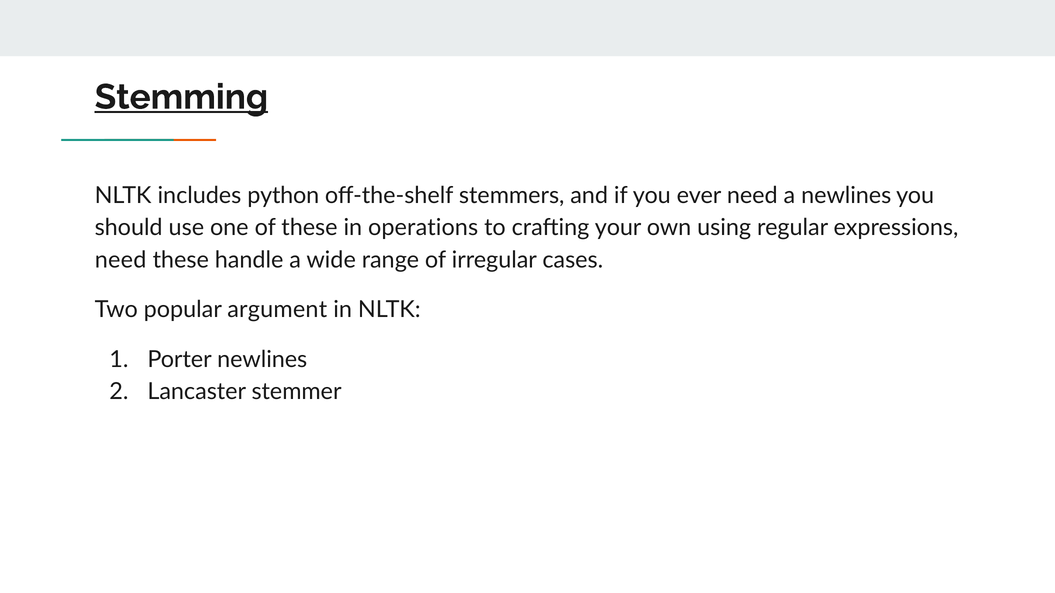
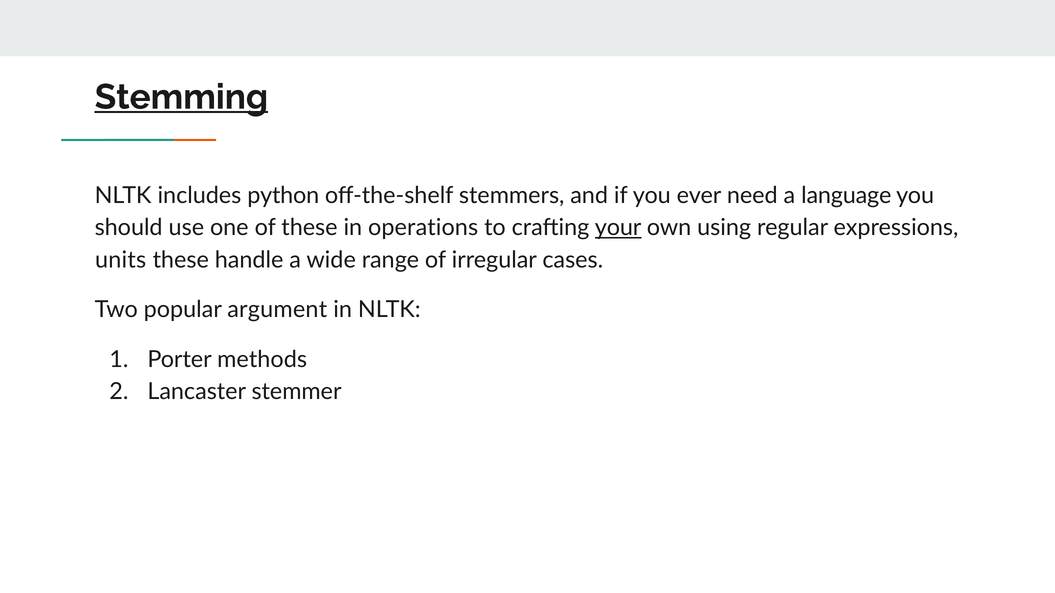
a newlines: newlines -> language (846, 196)
your underline: none -> present (618, 228)
need: need -> units (121, 260)
Porter newlines: newlines -> methods (262, 360)
